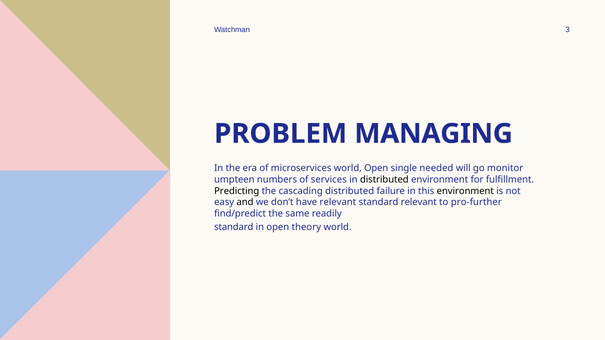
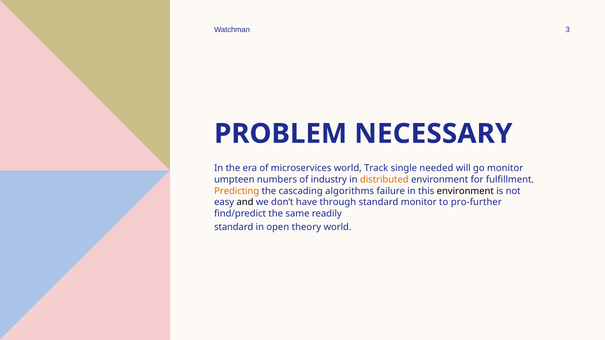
MANAGING: MANAGING -> NECESSARY (433, 134)
world Open: Open -> Track (376, 169)
services: services -> industry (329, 180)
distributed colour: black -> orange (384, 180)
Predicting colour: black -> orange (237, 191)
cascading distributed: distributed -> algorithms (350, 191)
have relevant: relevant -> through (338, 203)
standard relevant: relevant -> monitor (419, 203)
